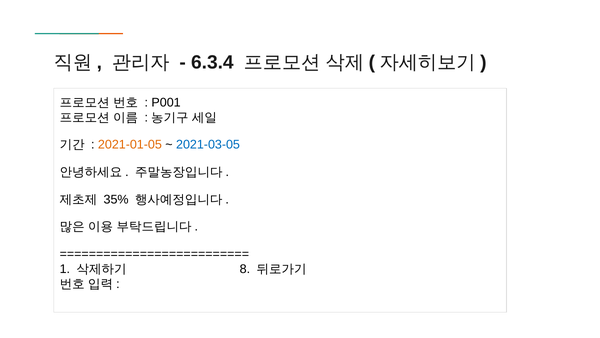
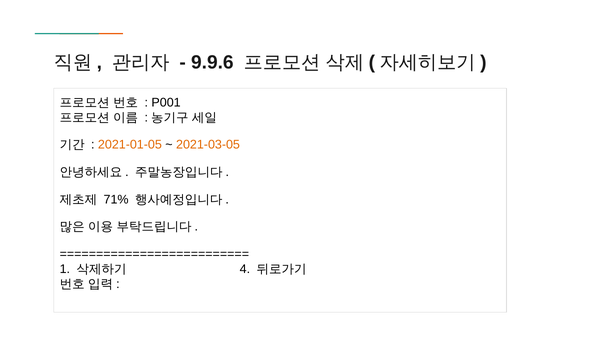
6.3.4: 6.3.4 -> 9.9.6 (212, 62)
2021-03-05 colour: blue -> orange (208, 145)
35%: 35% -> 71% (116, 199)
8: 8 -> 4 (245, 269)
